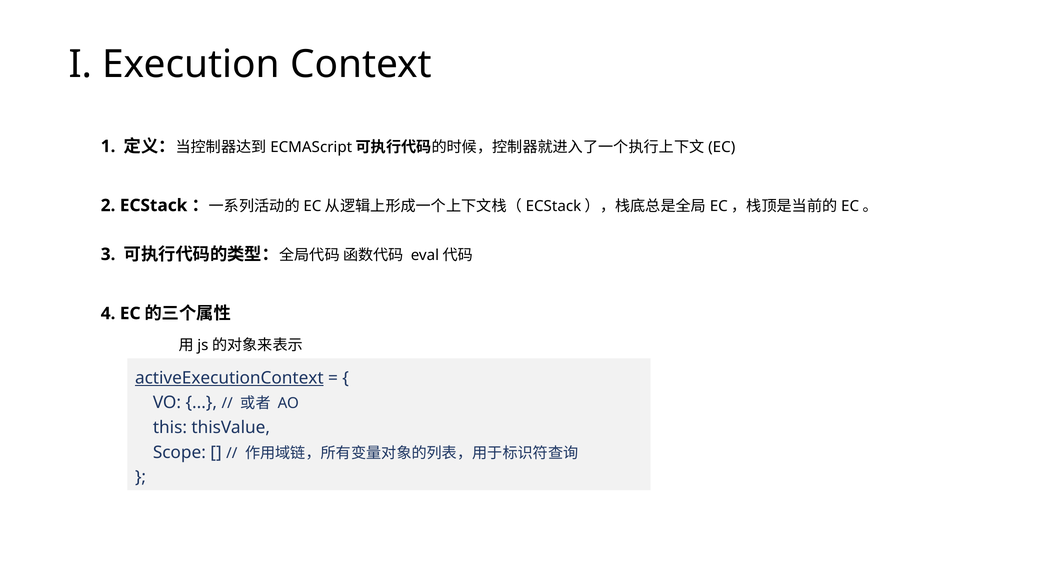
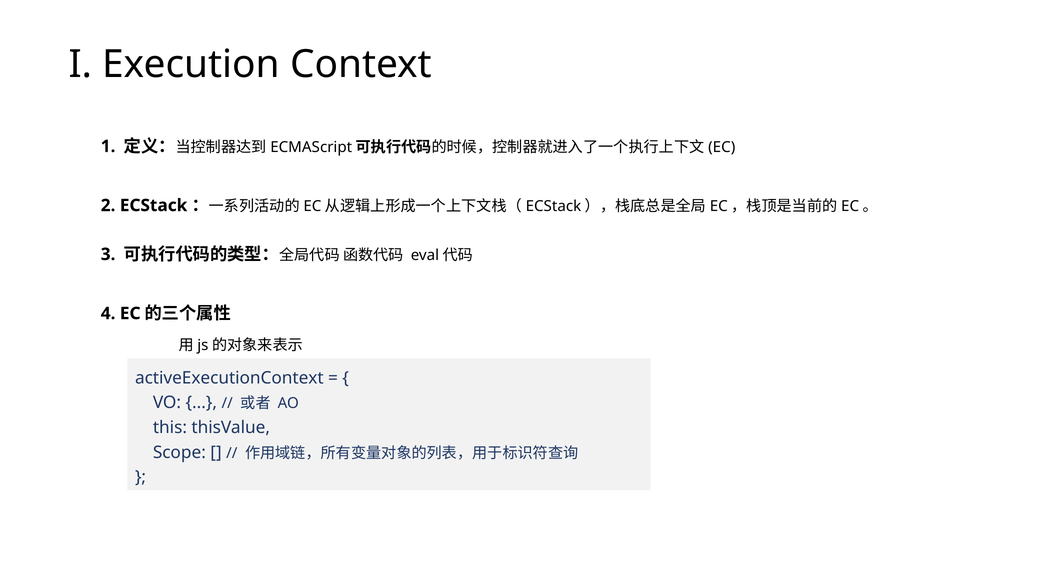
activeExecutionContext underline: present -> none (229, 378)
